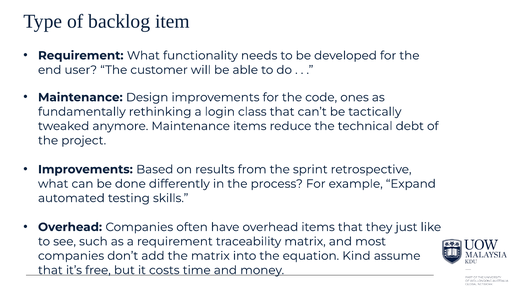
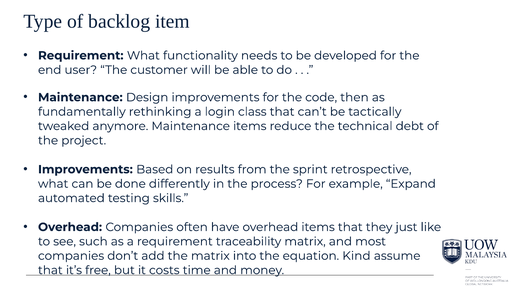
ones: ones -> then (354, 97)
